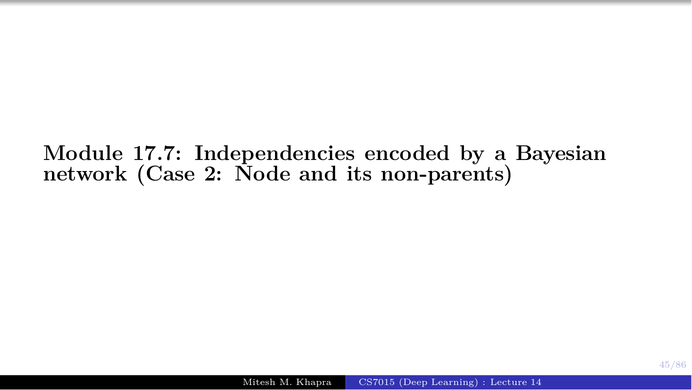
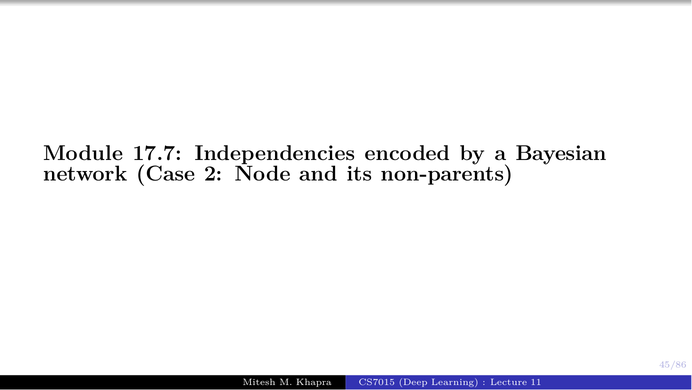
14: 14 -> 11 (536, 381)
